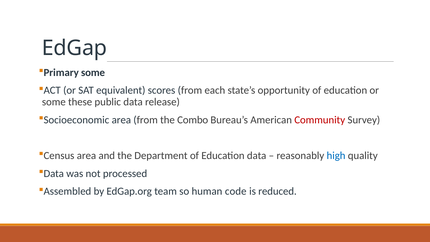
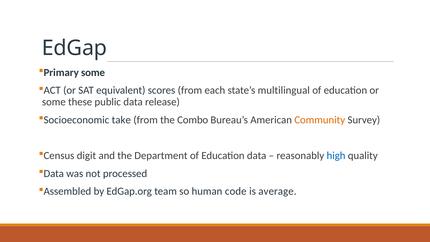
opportunity: opportunity -> multilingual (284, 90)
Socioeconomic area: area -> take (121, 120)
Community colour: red -> orange (320, 120)
Census area: area -> digit (86, 156)
reduced: reduced -> average (277, 191)
